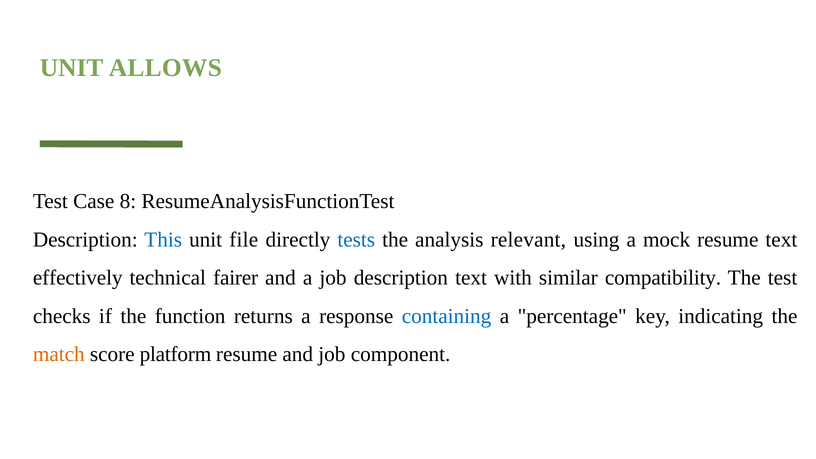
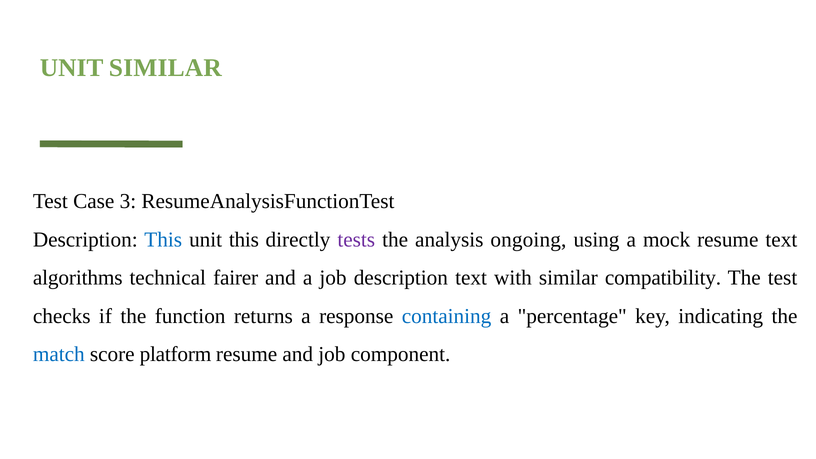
UNIT ALLOWS: ALLOWS -> SIMILAR (165, 68)
8: 8 -> 3 (128, 201)
unit file: file -> this (244, 240)
tests colour: blue -> purple (356, 240)
relevant: relevant -> ongoing (528, 240)
effectively: effectively -> algorithms (78, 278)
match colour: orange -> blue (59, 354)
